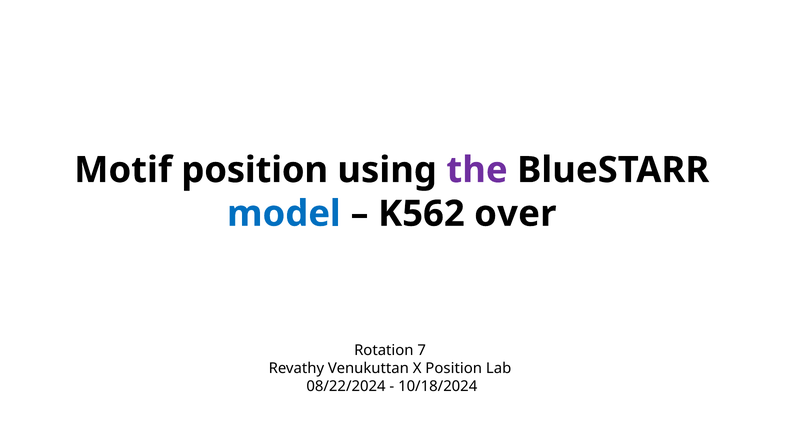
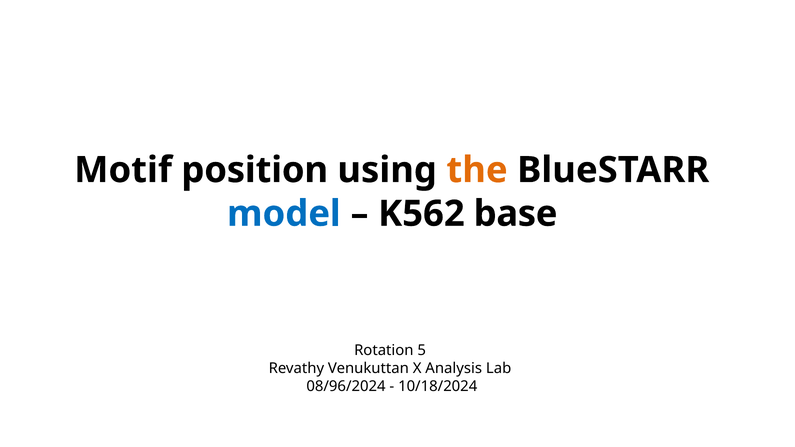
the colour: purple -> orange (477, 170)
over: over -> base (516, 214)
7: 7 -> 5 (422, 350)
X Position: Position -> Analysis (454, 368)
08/22/2024: 08/22/2024 -> 08/96/2024 (346, 386)
